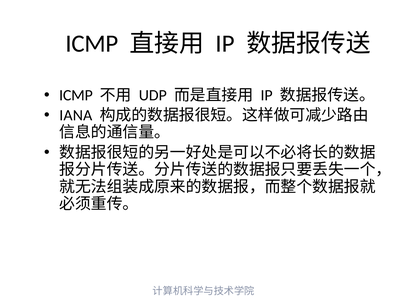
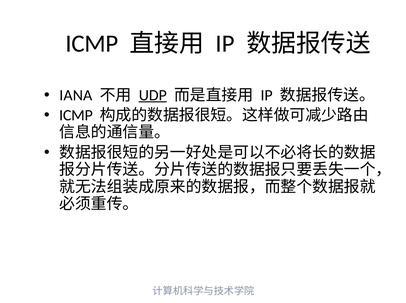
ICMP: ICMP -> IANA (76, 95)
UDP underline: none -> present (153, 95)
IANA: IANA -> ICMP (76, 116)
